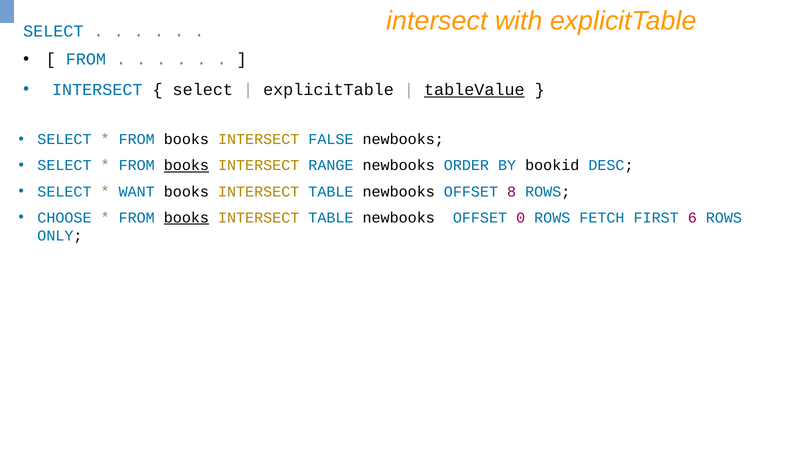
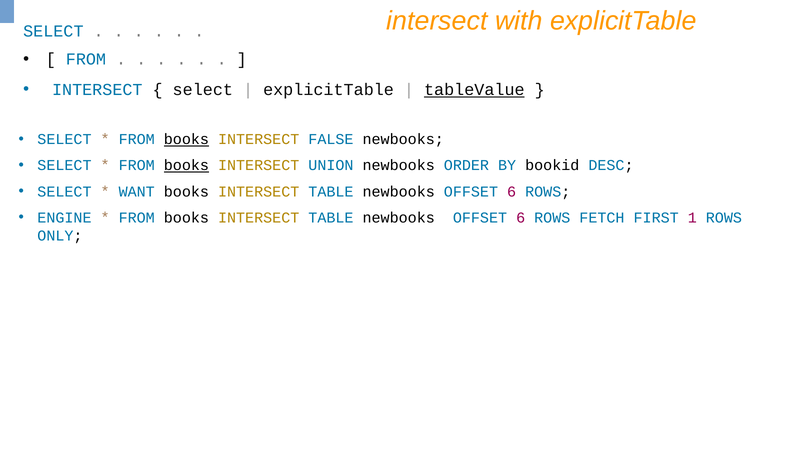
books underline: none -> present (186, 139)
RANGE: RANGE -> UNION (331, 165)
8: 8 -> 6 (512, 191)
CHOOSE: CHOOSE -> ENGINE (64, 218)
books underline: present -> none (186, 218)
0: 0 -> 6 (521, 218)
6: 6 -> 1 (692, 218)
